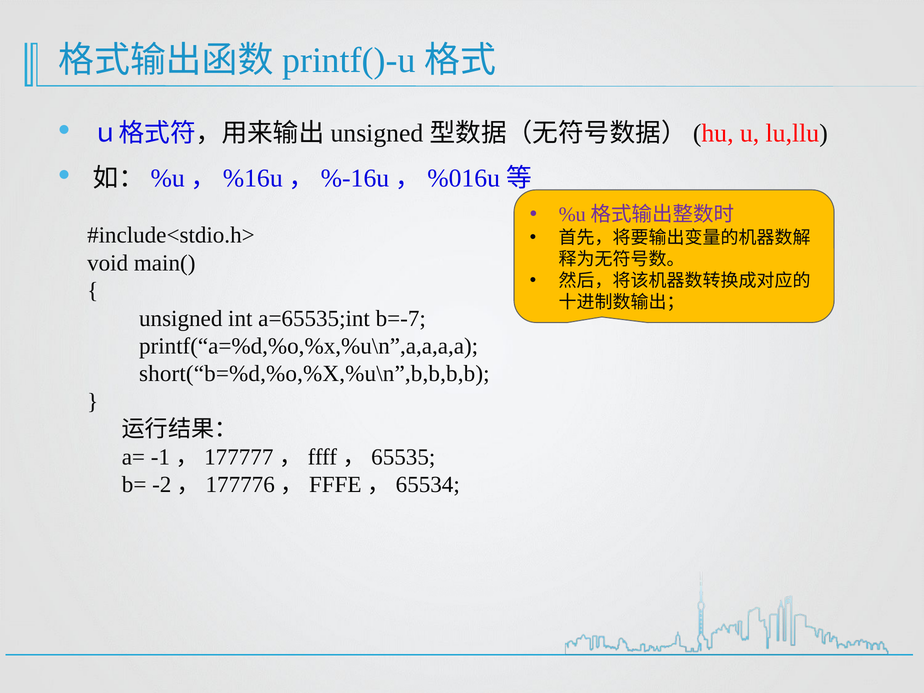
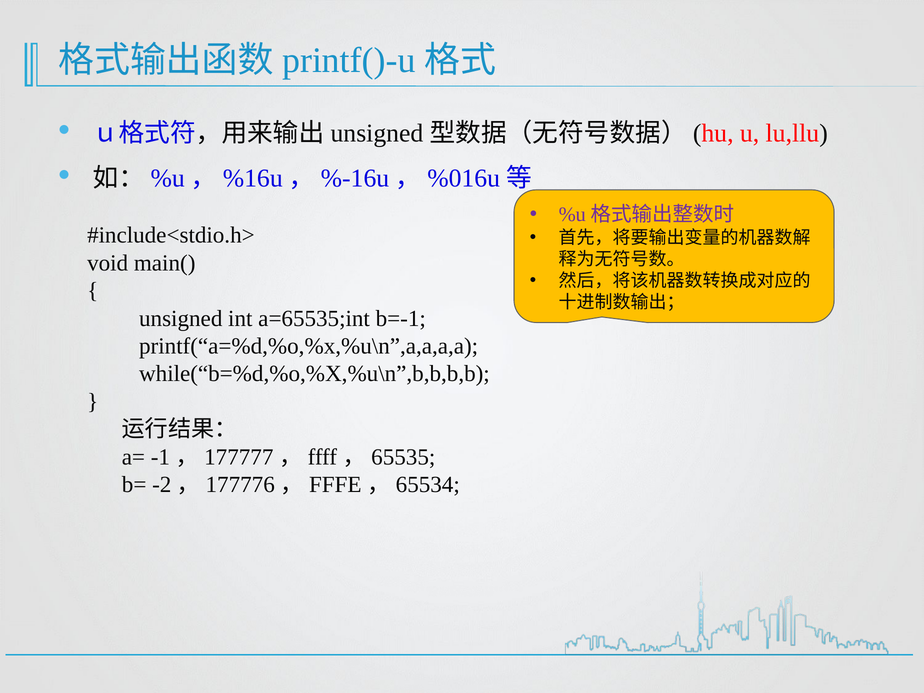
b=-7: b=-7 -> b=-1 (401, 318)
short(“b=%d,%o,%X,%u\n”,b,b,b,b: short(“b=%d,%o,%X,%u\n”,b,b,b,b -> while(“b=%d,%o,%X,%u\n”,b,b,b,b (314, 374)
